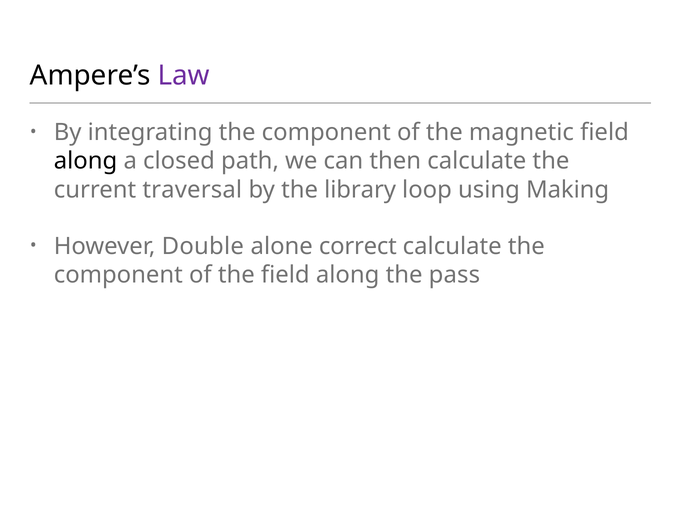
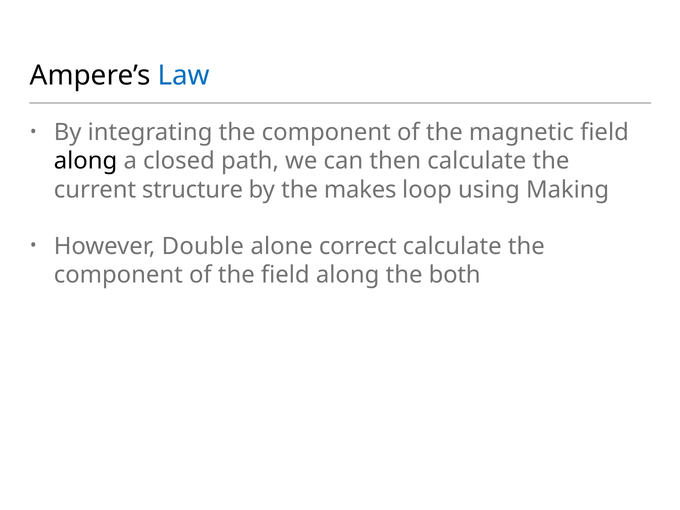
Law colour: purple -> blue (184, 76)
traversal: traversal -> structure (192, 190)
library: library -> makes (360, 190)
pass: pass -> both (455, 275)
